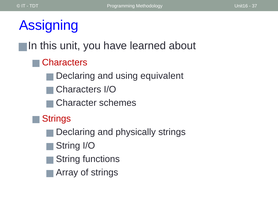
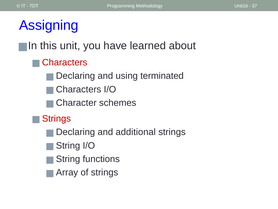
equivalent: equivalent -> terminated (162, 76)
physically: physically -> additional (136, 132)
